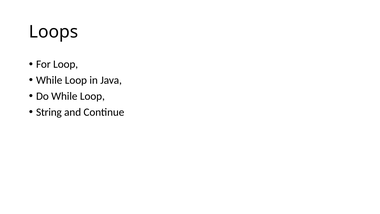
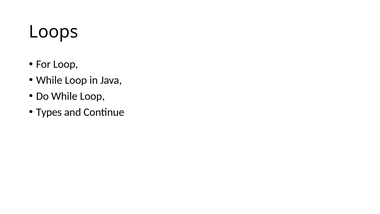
String: String -> Types (49, 112)
